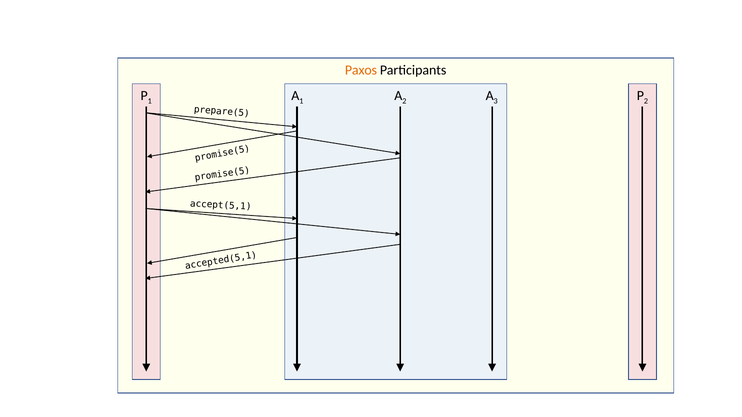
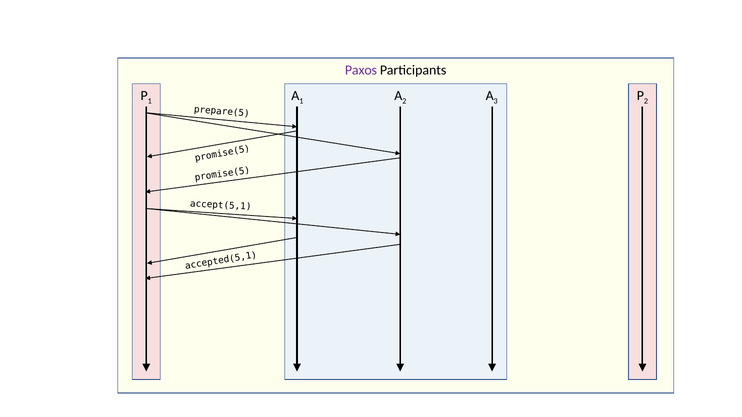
Paxos colour: orange -> purple (361, 70)
